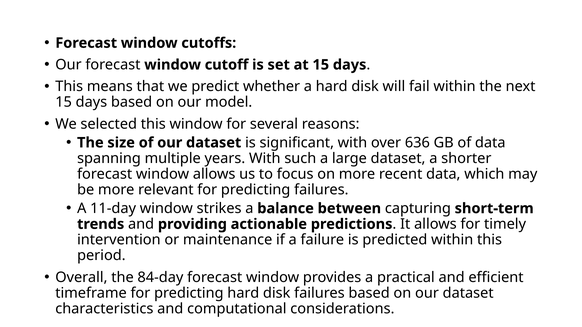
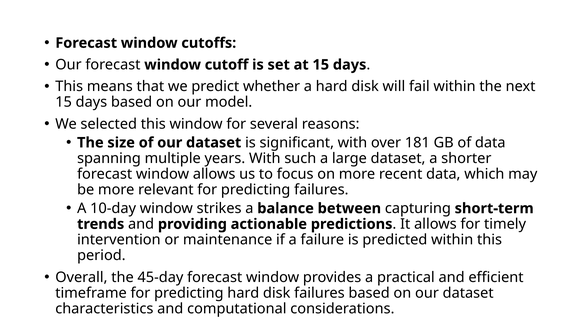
636: 636 -> 181 (417, 143)
11-day: 11-day -> 10-day (113, 209)
84-day: 84-day -> 45-day (160, 278)
